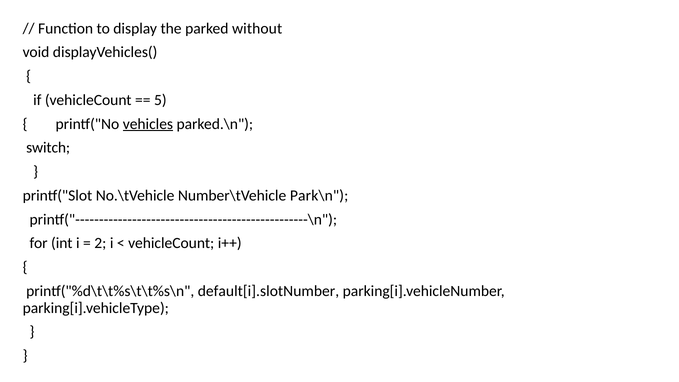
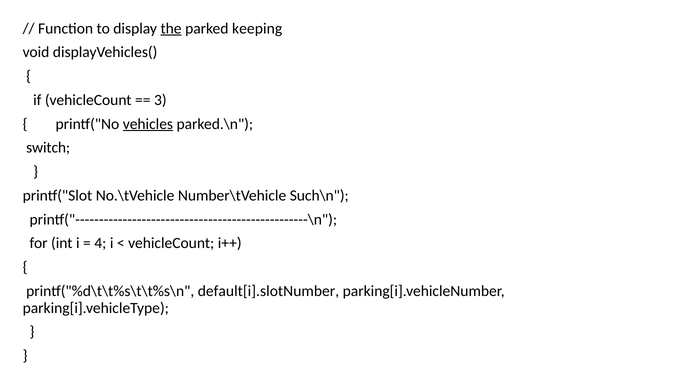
the underline: none -> present (171, 28)
without: without -> keeping (257, 28)
5: 5 -> 3 (160, 100)
Park\n: Park\n -> Such\n (319, 196)
2: 2 -> 4 (100, 243)
